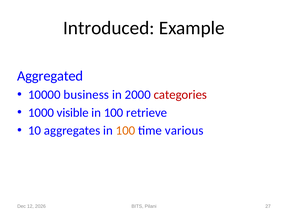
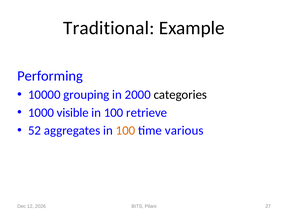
Introduced: Introduced -> Traditional (109, 28)
Aggregated: Aggregated -> Performing (50, 76)
business: business -> grouping (86, 95)
categories colour: red -> black (180, 95)
10: 10 -> 52 (35, 131)
